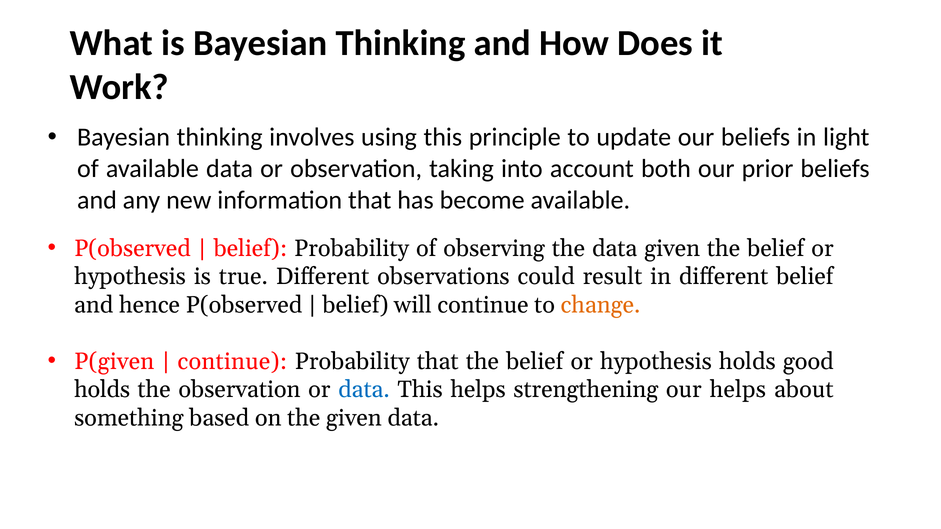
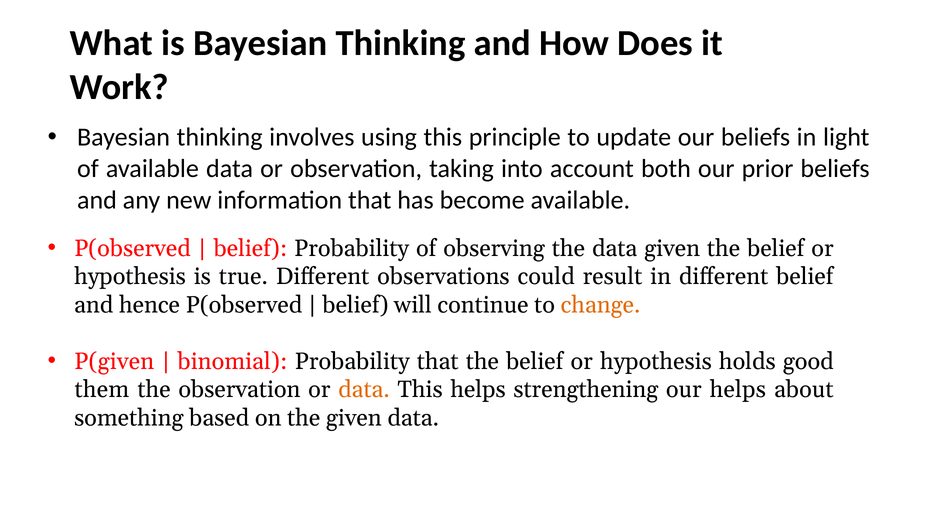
continue: continue -> binomial (232, 362)
holds: holds -> them (102, 390)
data colour: blue -> orange (364, 390)
